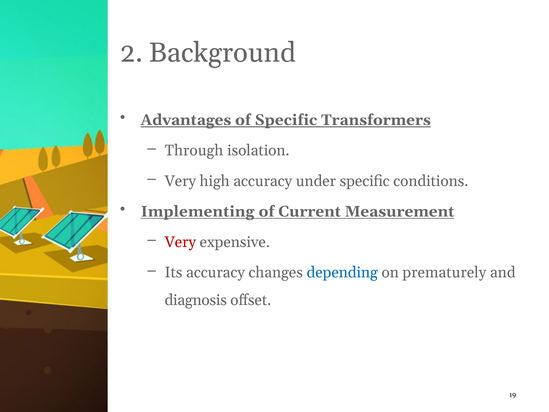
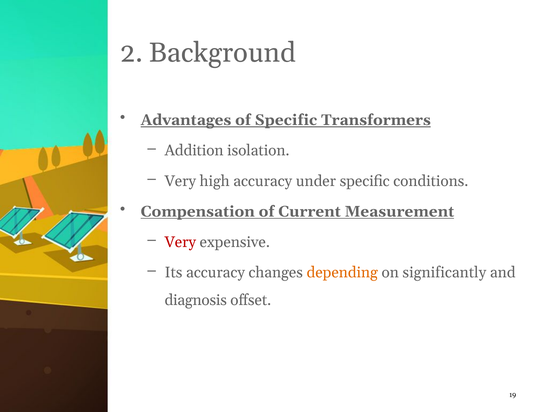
Through: Through -> Addition (194, 150)
Implementing: Implementing -> Compensation (198, 211)
depending colour: blue -> orange (342, 272)
prematurely: prematurely -> significantly (444, 272)
